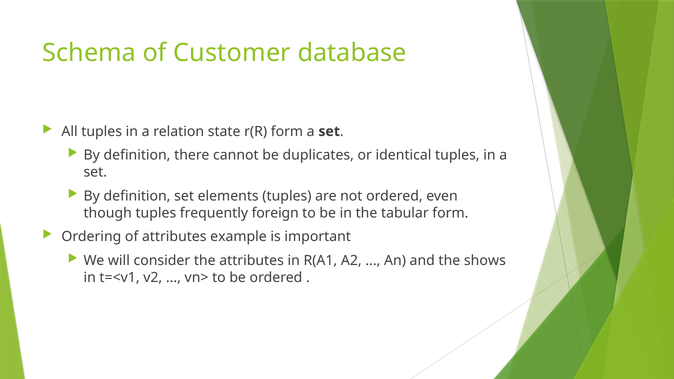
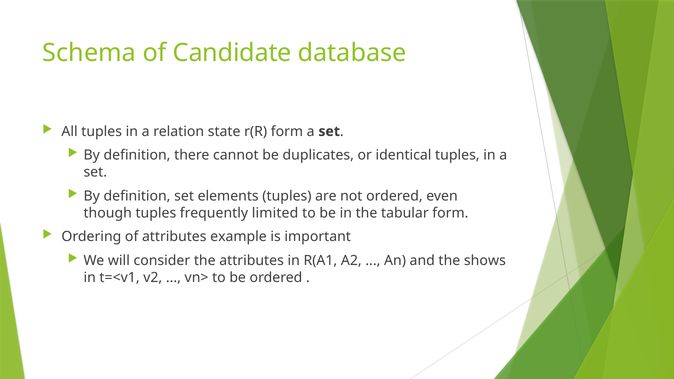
Customer: Customer -> Candidate (232, 53)
foreign: foreign -> limited (275, 213)
